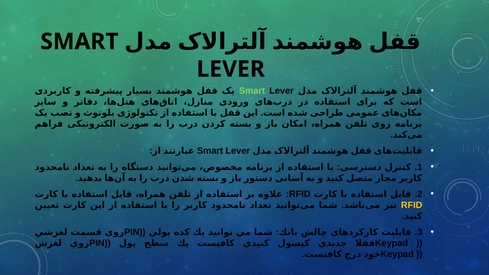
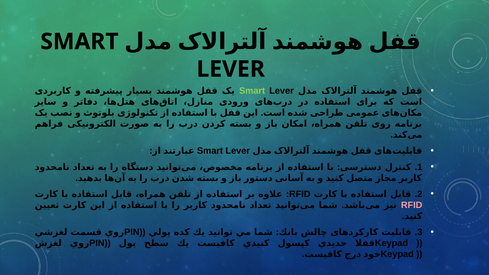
RFID colour: yellow -> pink (412, 205)
